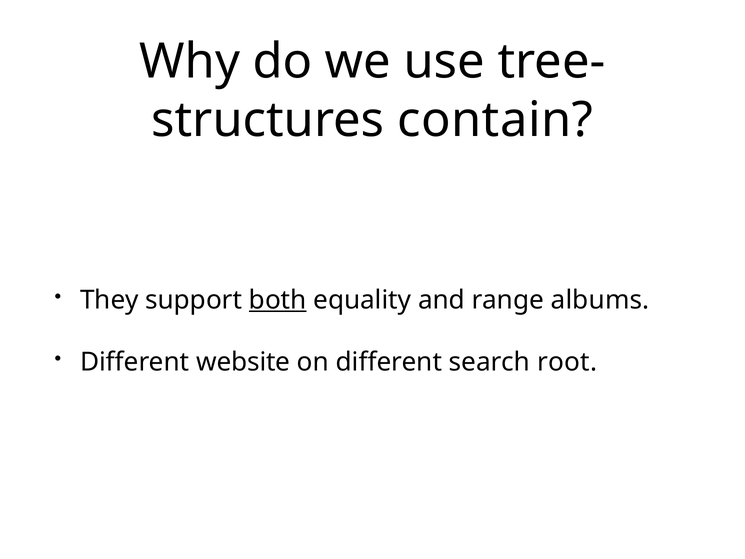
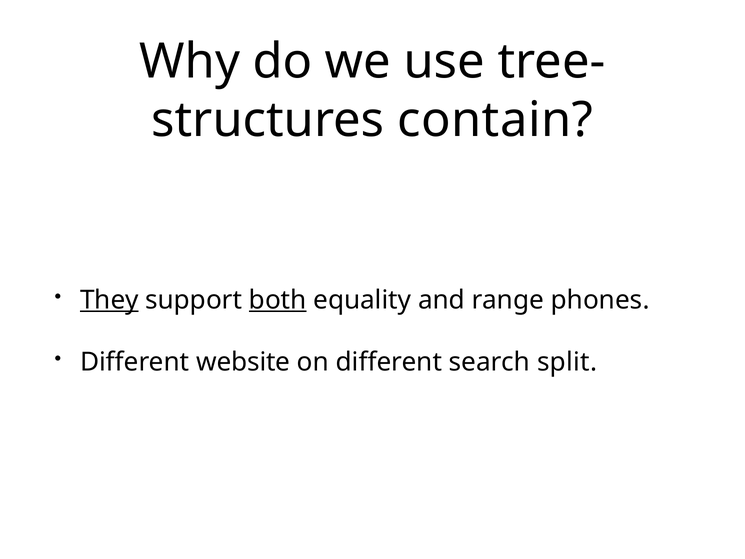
They underline: none -> present (109, 300)
albums: albums -> phones (600, 300)
root: root -> split (567, 362)
